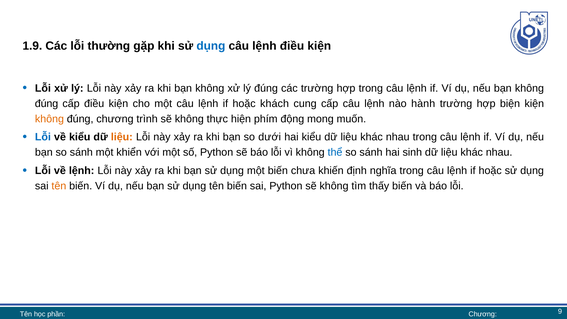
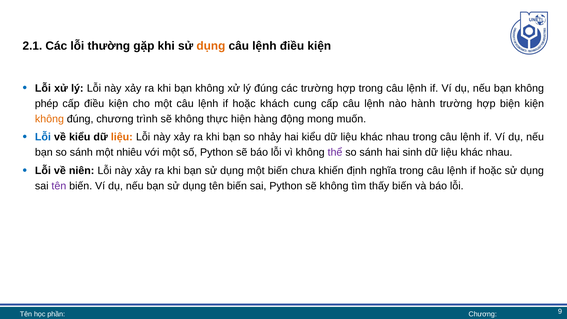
1.9: 1.9 -> 2.1 (32, 46)
dụng colour: blue -> orange (211, 46)
đúng: đúng -> phép (47, 104)
phím: phím -> hàng (266, 119)
dưới: dưới -> nhảy (270, 137)
khiển: khiển -> nhiêu (129, 152)
thể colour: blue -> purple (335, 152)
về lệnh: lệnh -> niên (82, 171)
tên colour: orange -> purple (59, 186)
